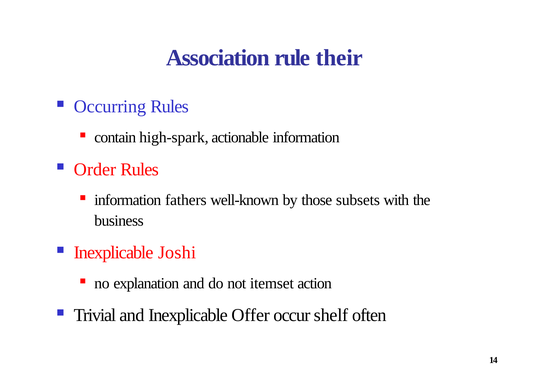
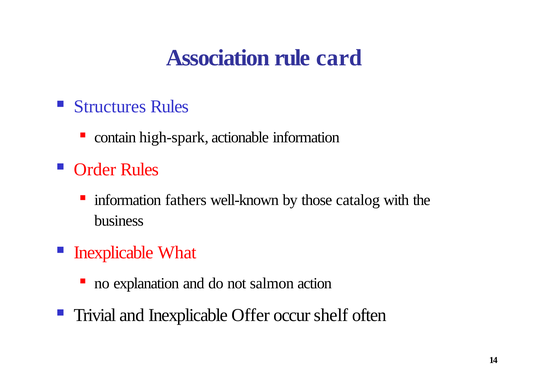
their: their -> card (339, 58)
Occurring: Occurring -> Structures (110, 107)
subsets: subsets -> catalog (358, 200)
Joshi: Joshi -> What (177, 252)
itemset: itemset -> salmon (272, 283)
